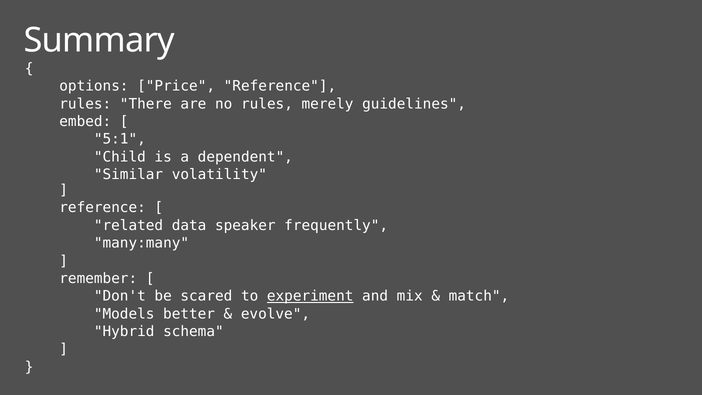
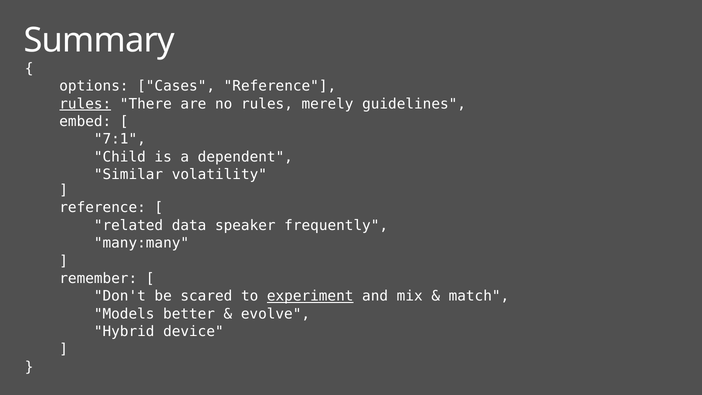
Price: Price -> Cases (176, 86)
rules underline: none -> present (85, 104)
5:1: 5:1 -> 7:1 (120, 139)
schema: schema -> device (193, 331)
